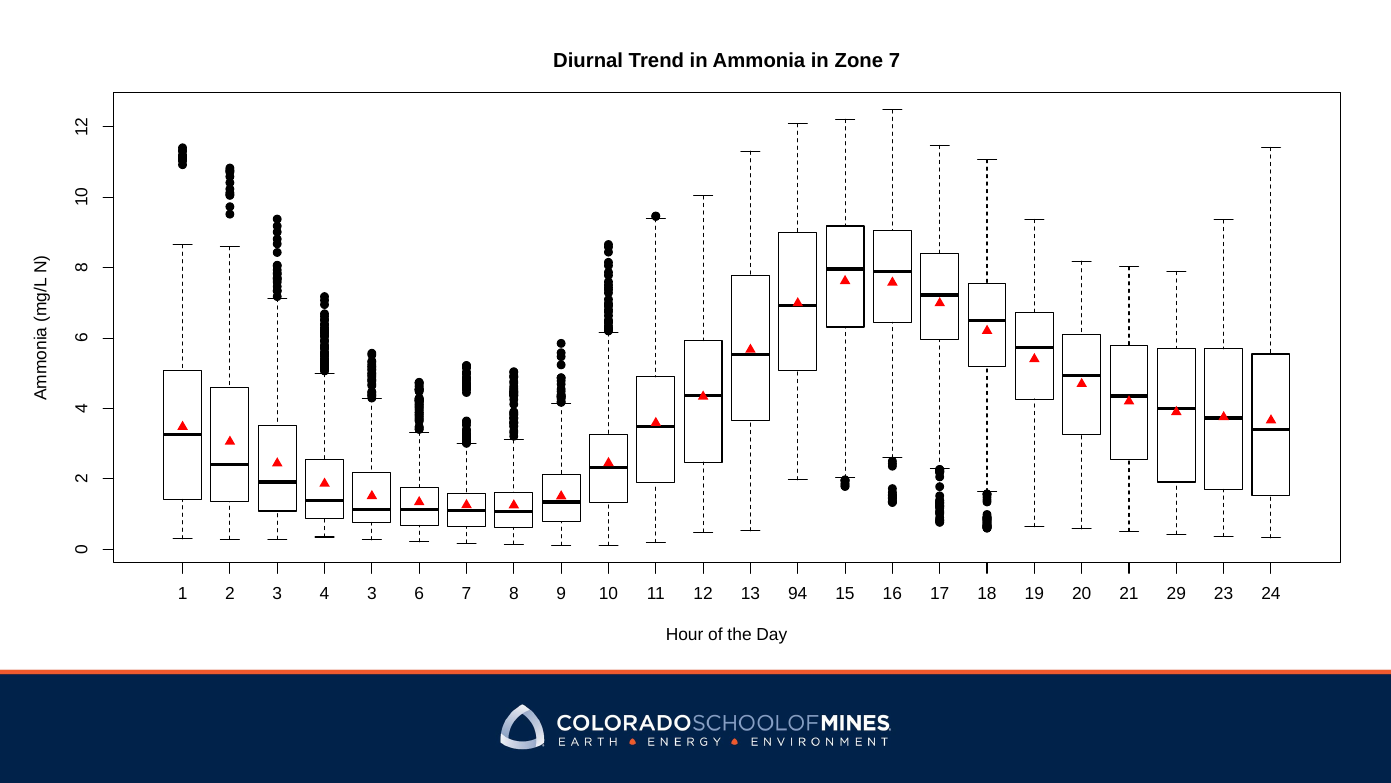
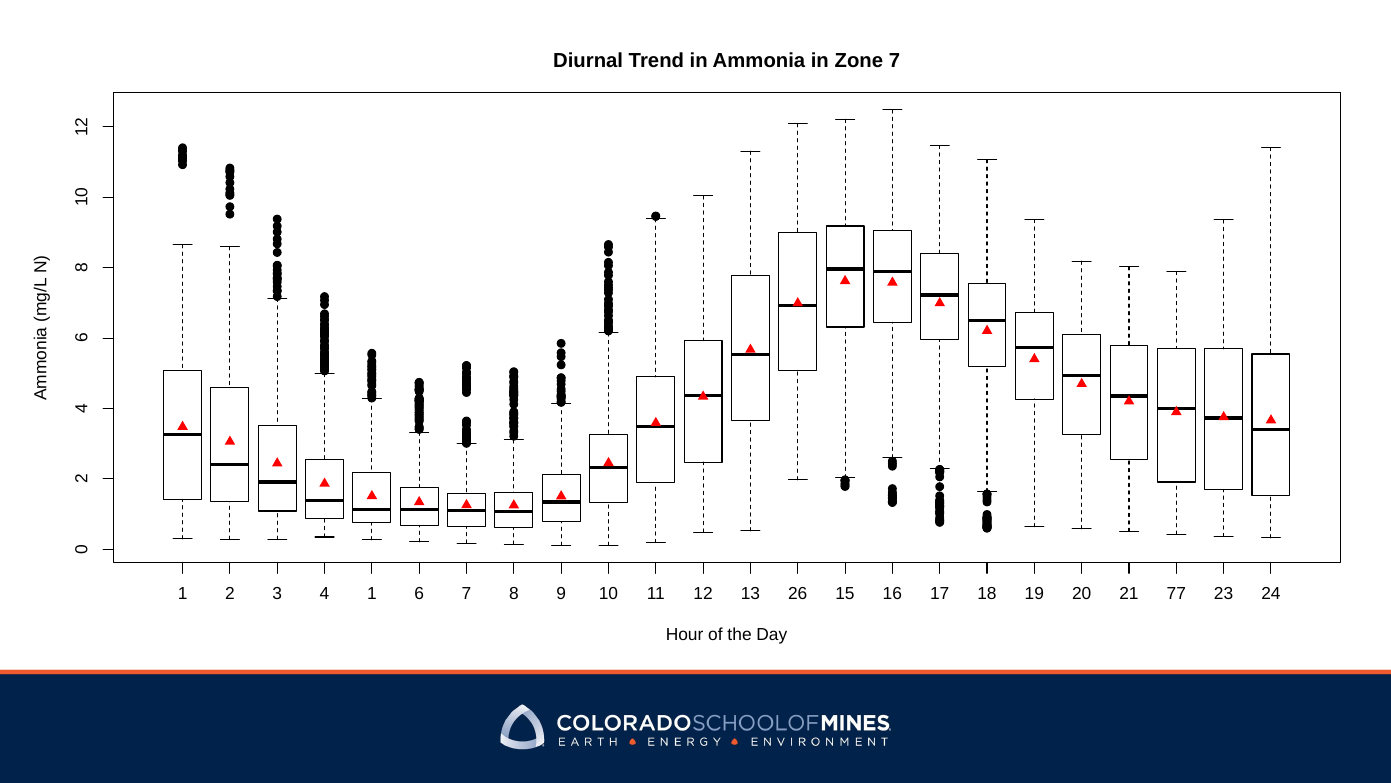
4 3: 3 -> 1 (372, 593)
94: 94 -> 26 (798, 593)
29: 29 -> 77 (1176, 593)
